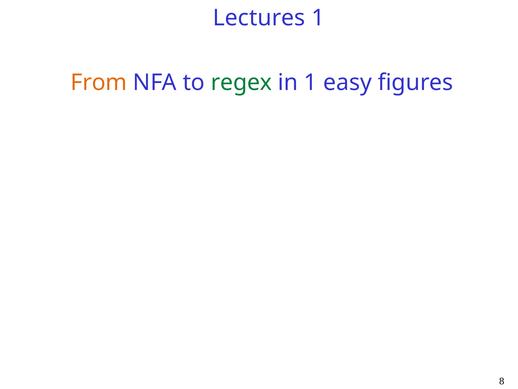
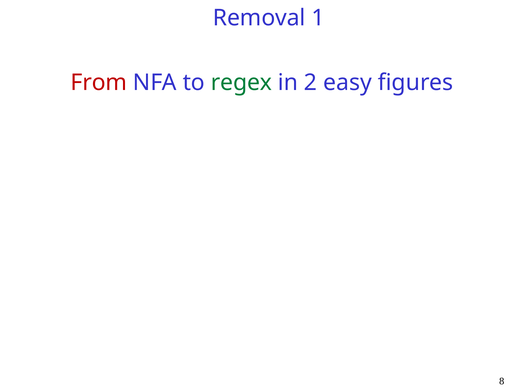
Lectures: Lectures -> Removal (259, 18)
From colour: orange -> red (99, 83)
in 1: 1 -> 2 (311, 83)
